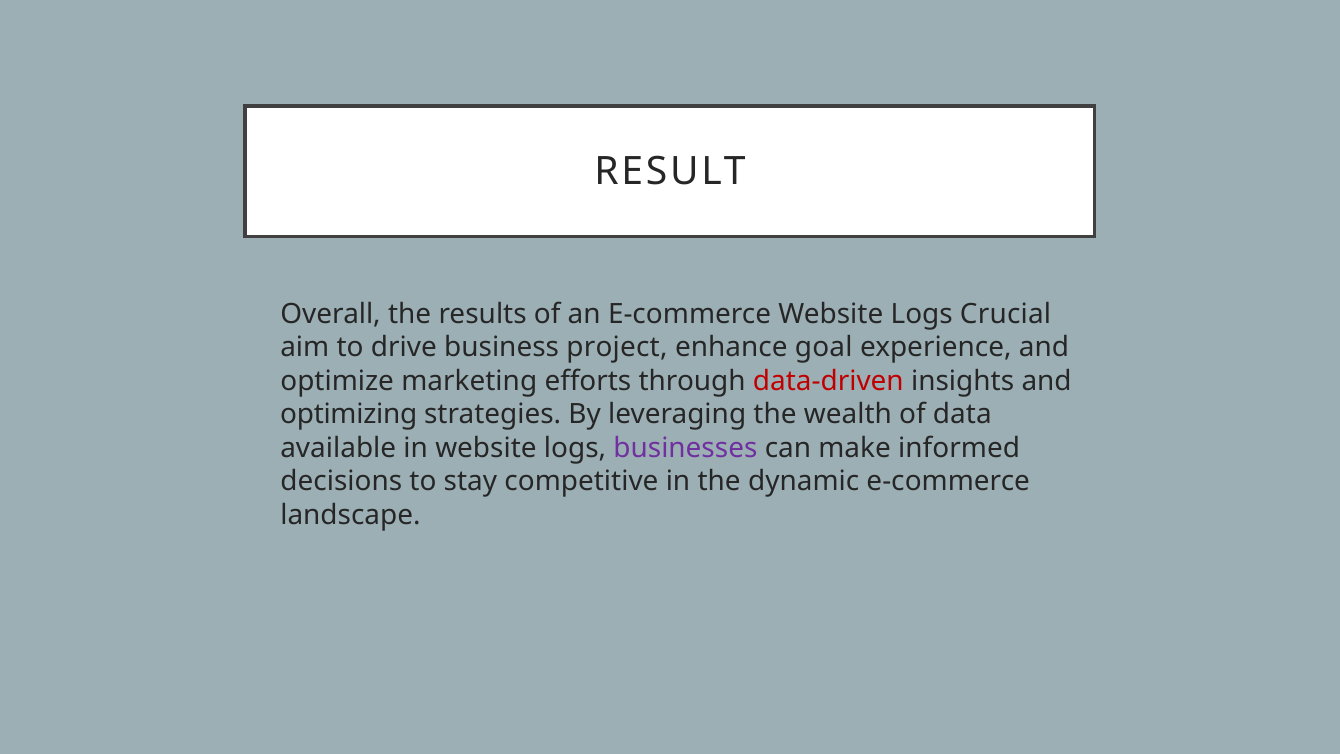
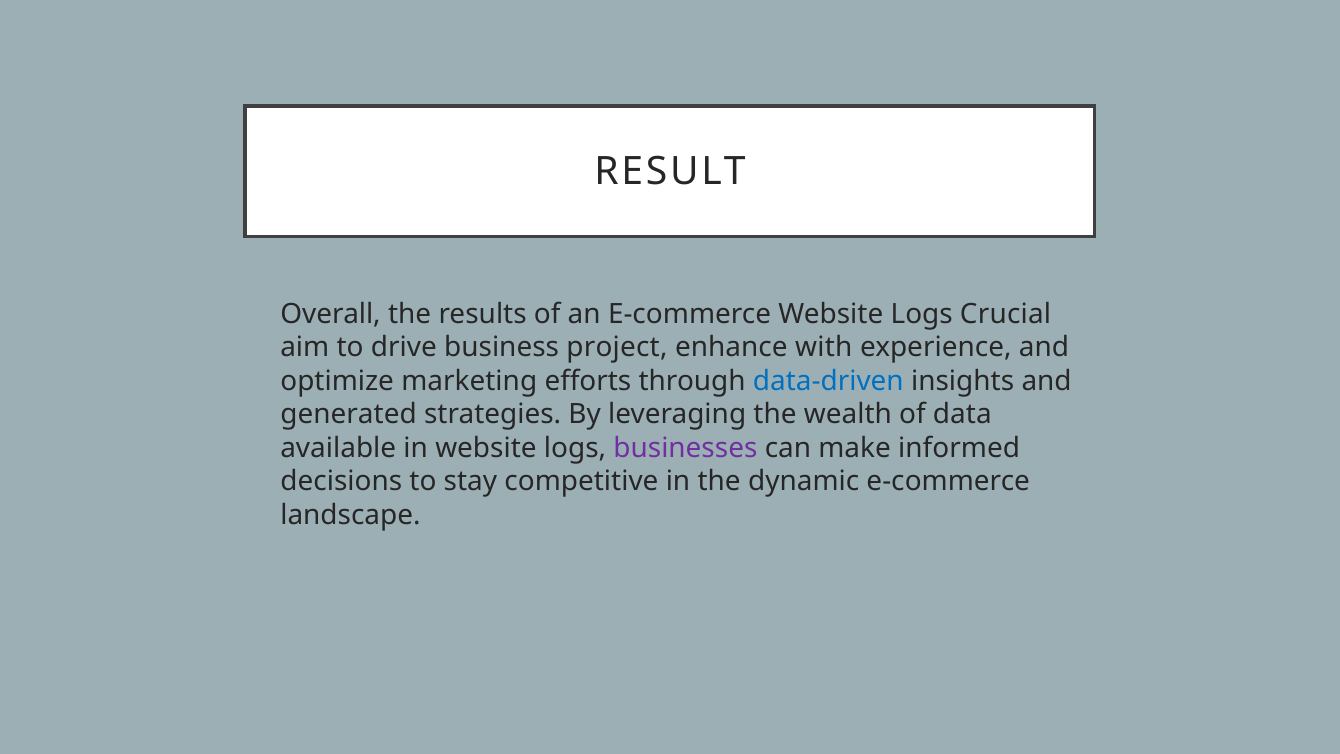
goal: goal -> with (824, 347)
data-driven colour: red -> blue (828, 381)
optimizing: optimizing -> generated (349, 414)
